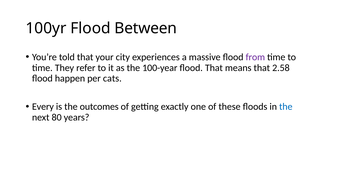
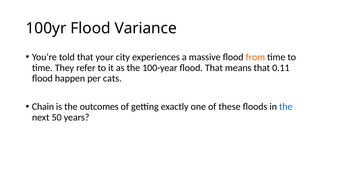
Between: Between -> Variance (146, 28)
from colour: purple -> orange (255, 57)
2.58: 2.58 -> 0.11 (281, 68)
Every: Every -> Chain (43, 106)
80: 80 -> 50 (57, 117)
